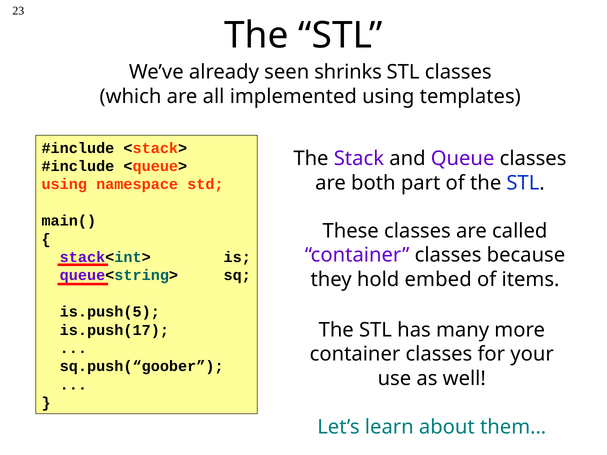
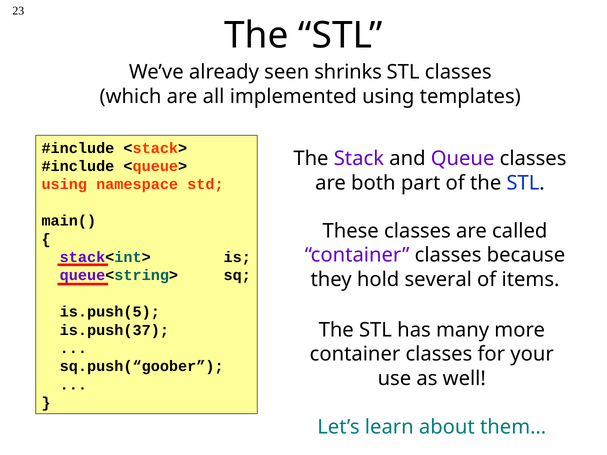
embed: embed -> several (438, 280)
is.push(17: is.push(17 -> is.push(37 (114, 330)
